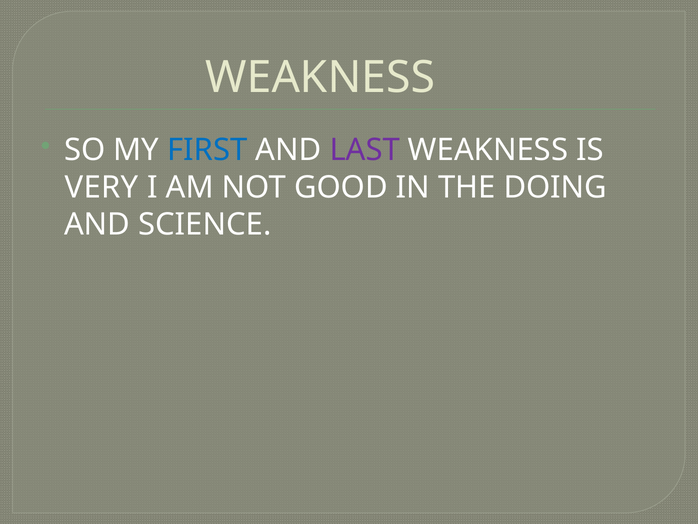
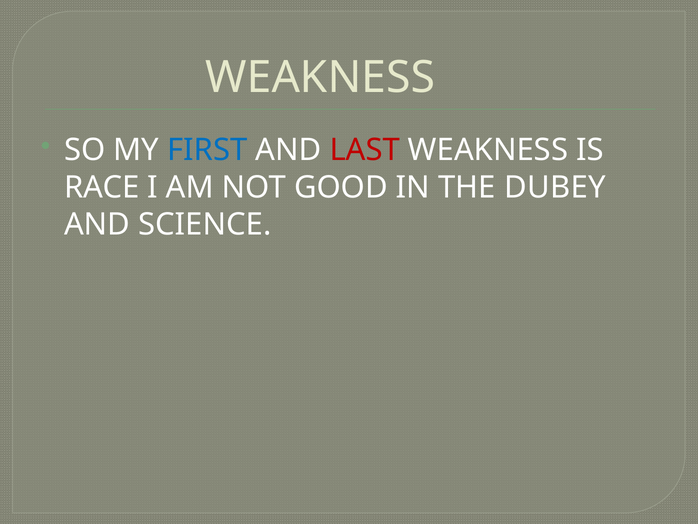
LAST colour: purple -> red (365, 150)
VERY: VERY -> RACE (102, 187)
DOING: DOING -> DUBEY (555, 187)
